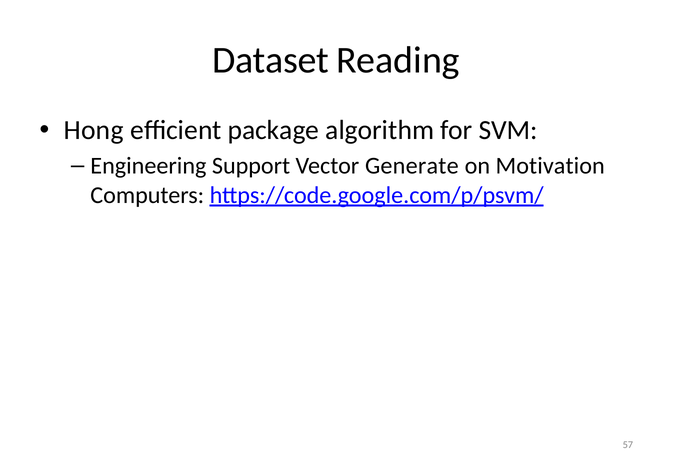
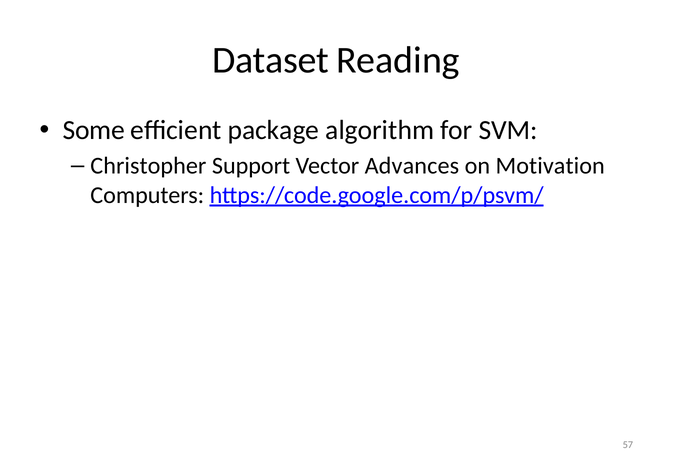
Hong: Hong -> Some (94, 130)
Engineering: Engineering -> Christopher (148, 166)
Generate: Generate -> Advances (412, 166)
